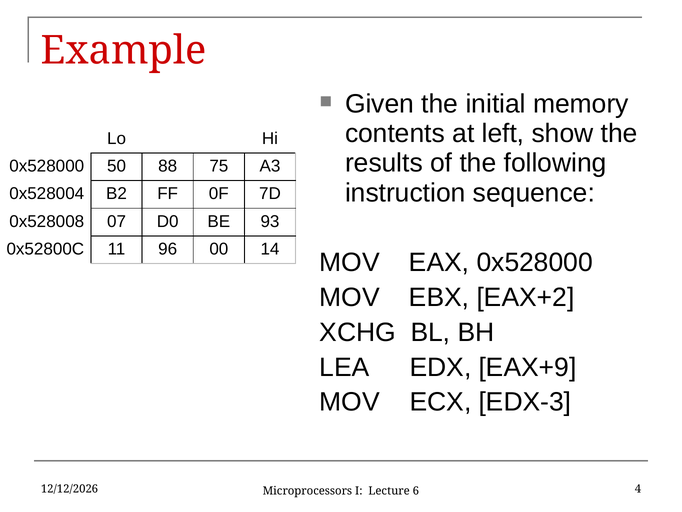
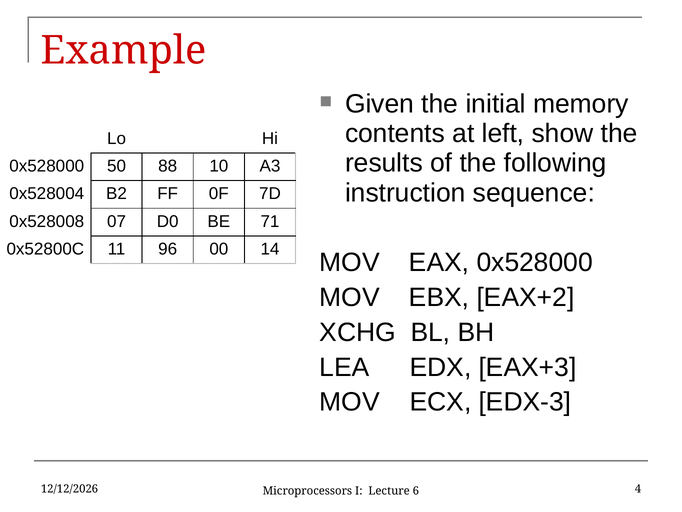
75: 75 -> 10 (219, 166)
93: 93 -> 71 (270, 221)
EAX+9: EAX+9 -> EAX+3 (528, 367)
